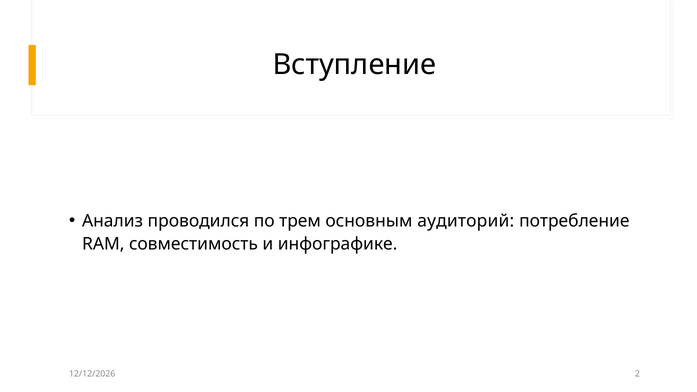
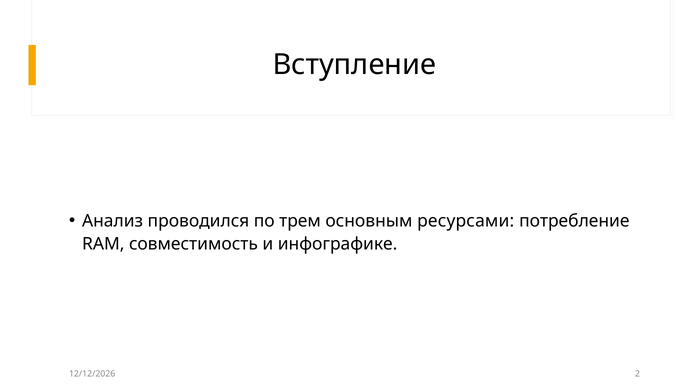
аудиторий: аудиторий -> ресурсами (466, 221)
